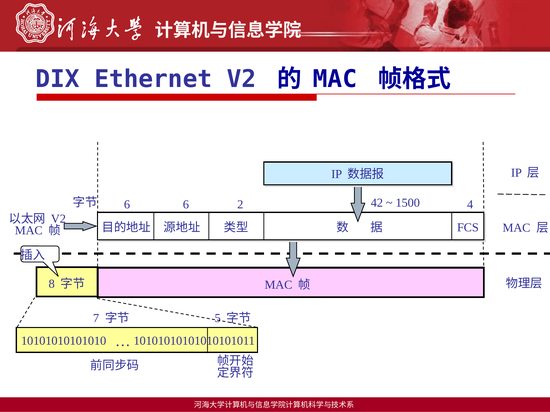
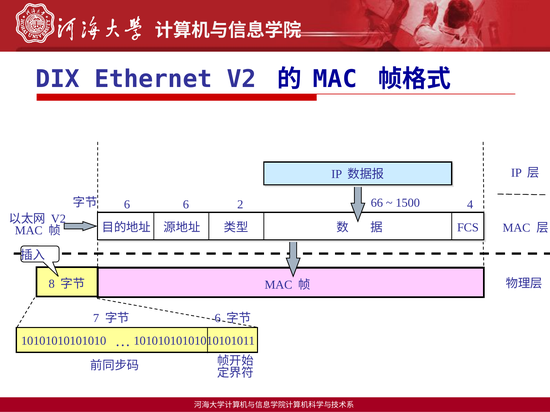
42: 42 -> 66 (377, 203)
5: 5 -> 6 (218, 318)
